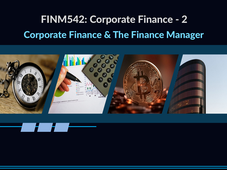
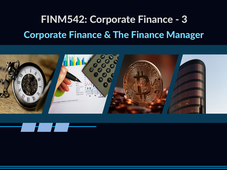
2: 2 -> 3 (185, 20)
